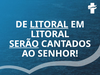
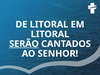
LITORAL underline: present -> none (49, 24)
